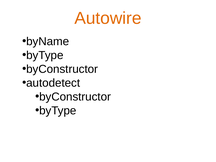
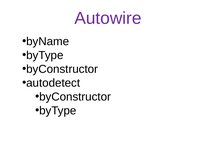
Autowire colour: orange -> purple (108, 18)
